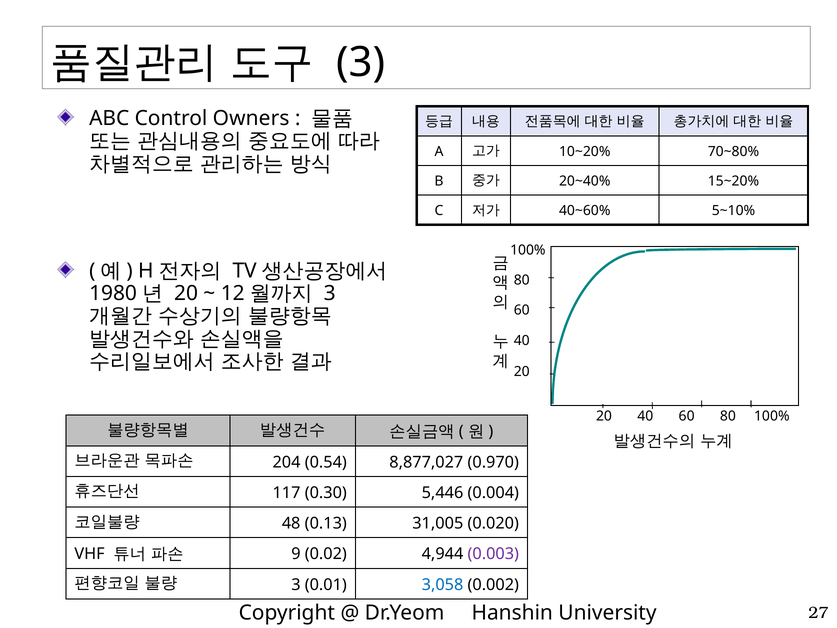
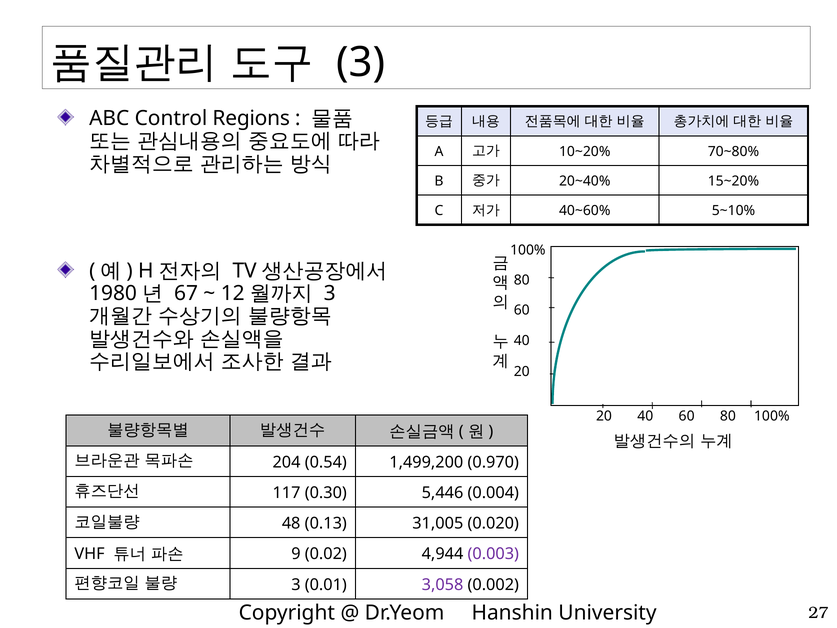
Owners: Owners -> Regions (251, 118)
20: 20 -> 67 (186, 293)
8,877,027: 8,877,027 -> 1,499,200 (426, 462)
3,058 colour: blue -> purple (443, 584)
